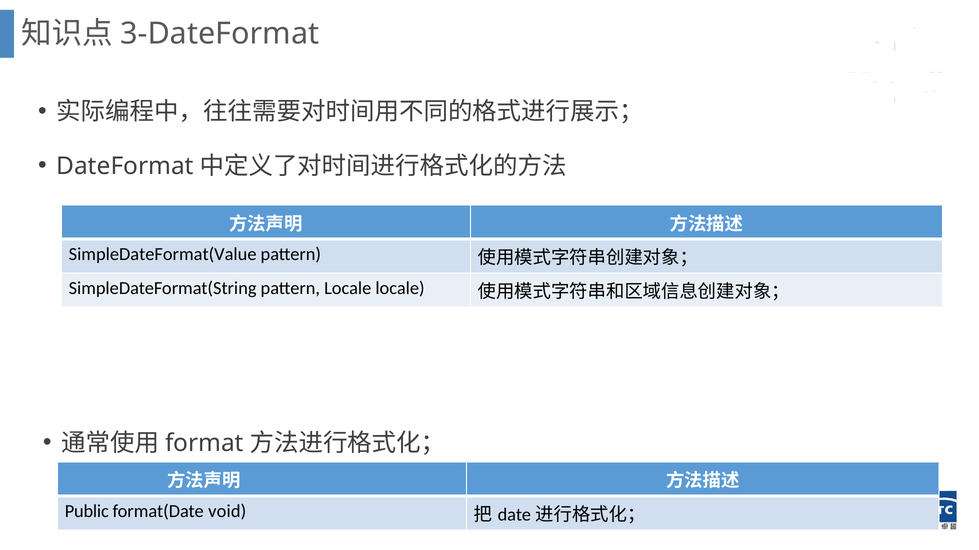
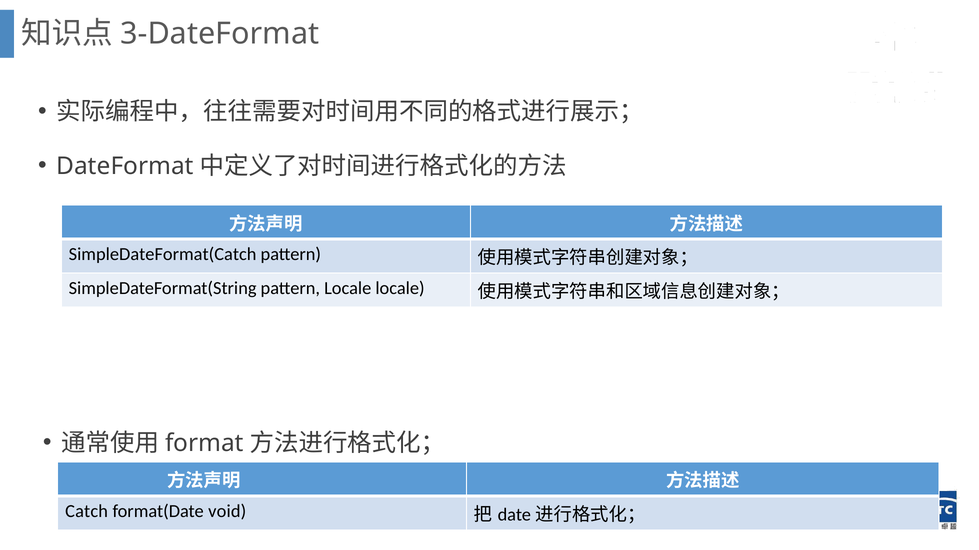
SimpleDateFormat(Value: SimpleDateFormat(Value -> SimpleDateFormat(Catch (163, 254)
Public: Public -> Catch (87, 512)
